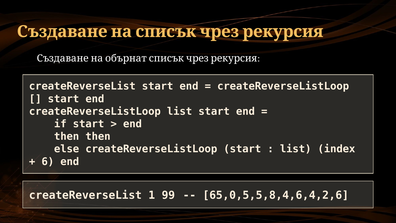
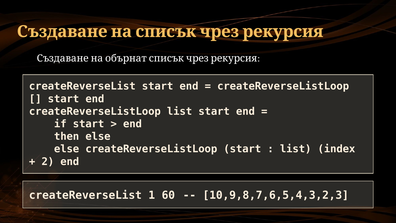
then then: then -> else (98, 136)
6: 6 -> 2 (48, 161)
99: 99 -> 60 (168, 195)
65,0,5,5,8,4,6,4,2,6: 65,0,5,5,8,4,6,4,2,6 -> 10,9,8,7,6,5,4,3,2,3 (276, 195)
